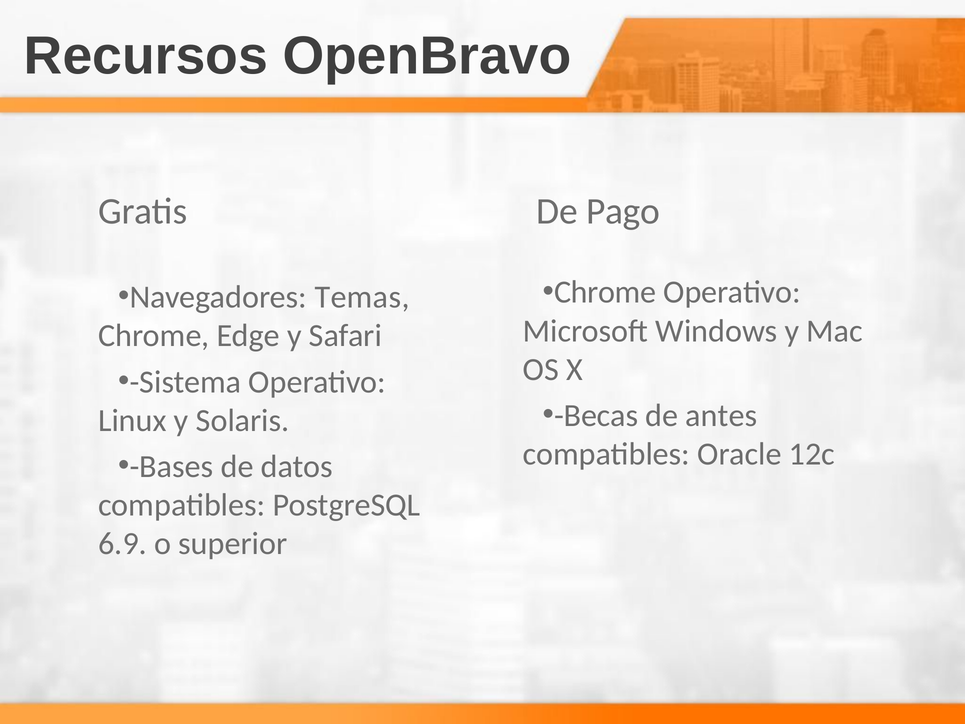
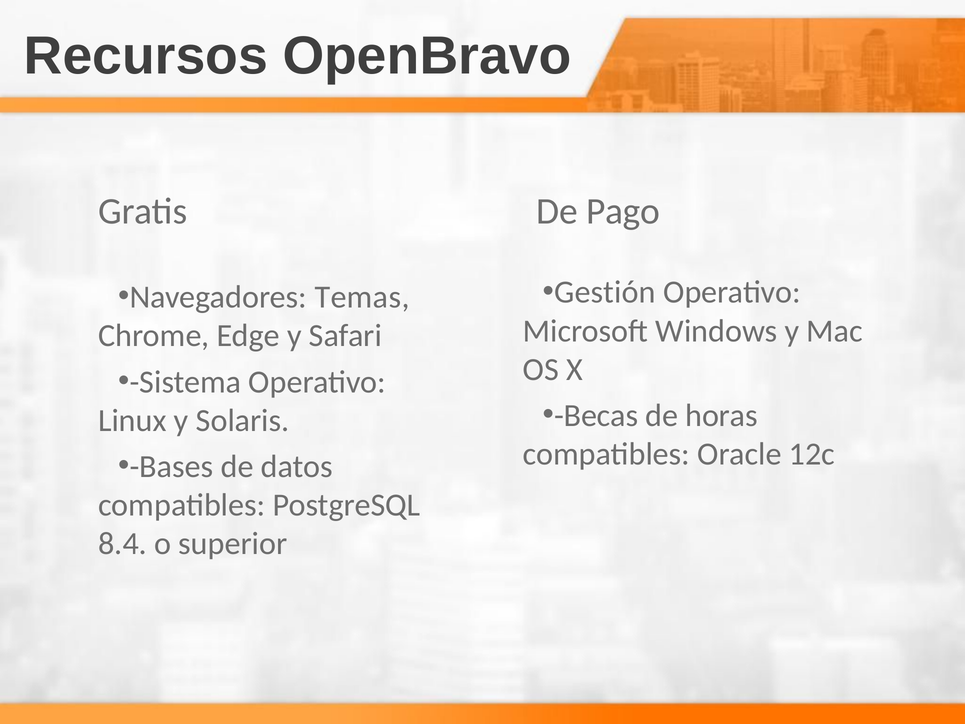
Chrome: Chrome -> Gestión (605, 292)
antes: antes -> horas (721, 416)
6.9: 6.9 -> 8.4 (123, 544)
